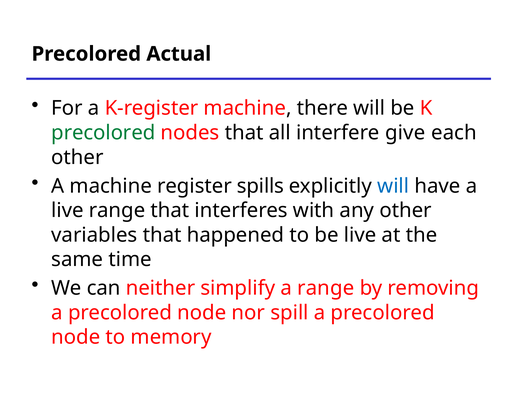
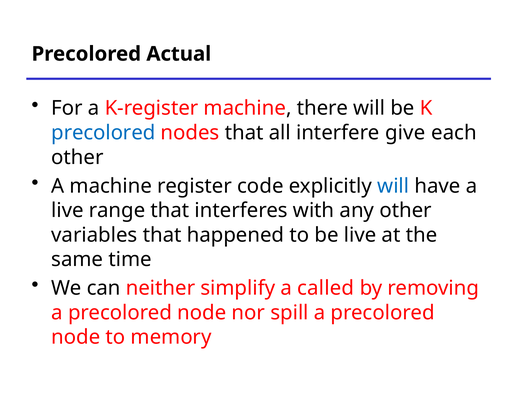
precolored colour: green -> blue (103, 133)
spills: spills -> code (260, 186)
a range: range -> called (326, 289)
